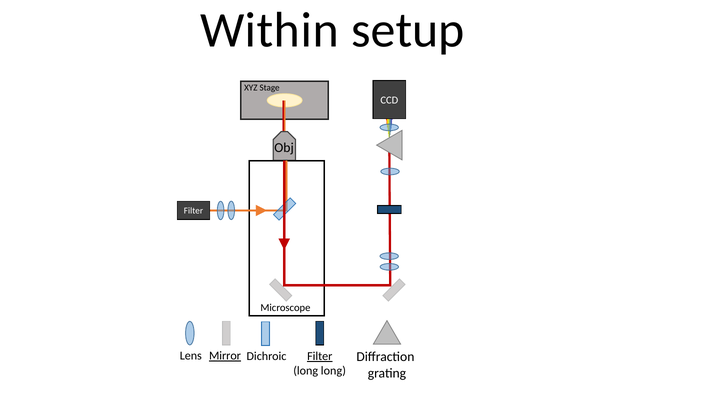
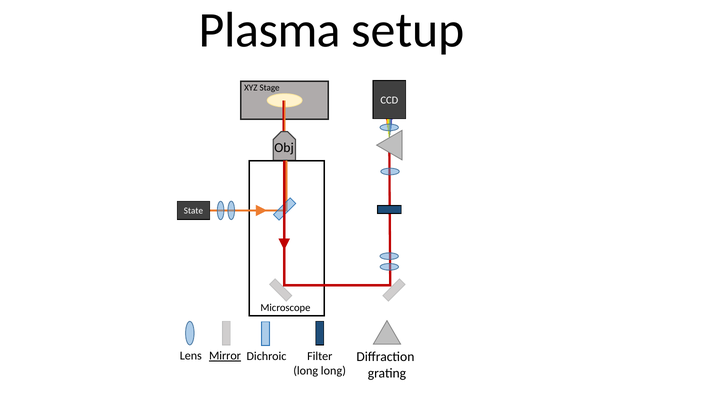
Within: Within -> Plasma (270, 30)
Filter: Filter -> State (193, 211)
Filter underline: present -> none (320, 356)
